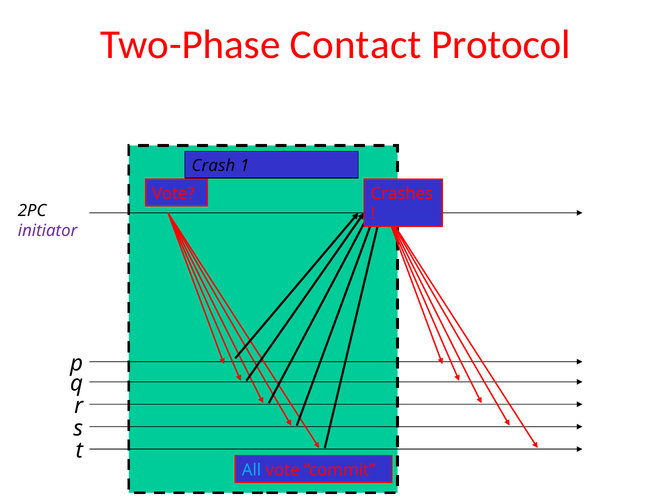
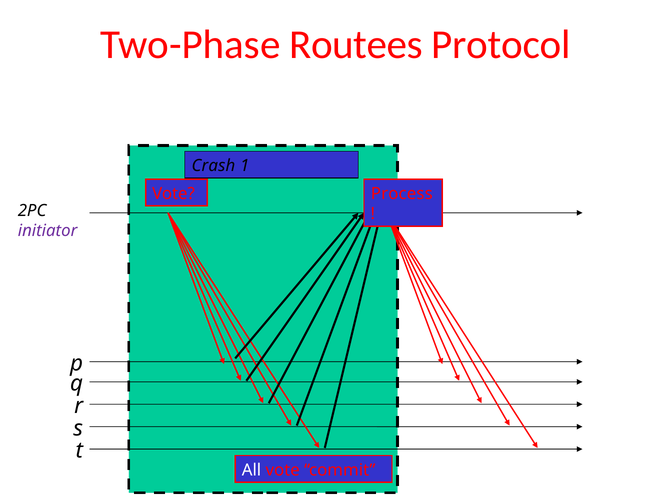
Contact: Contact -> Routees (356, 45)
Crashes: Crashes -> Process (402, 194)
All colour: light blue -> white (251, 470)
